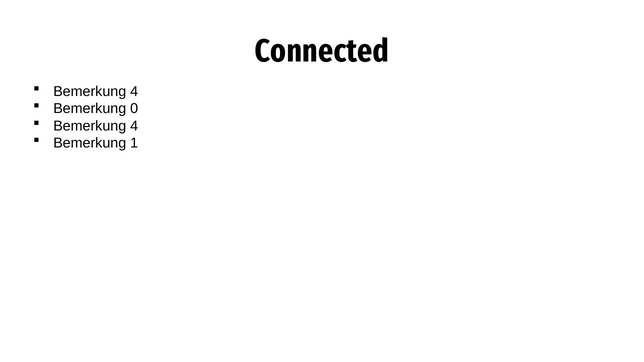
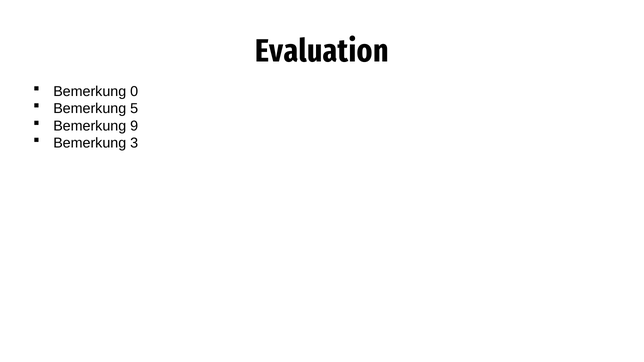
Connected: Connected -> Evaluation (322, 51)
4: 4 -> 0 (134, 92)
0: 0 -> 5 (134, 109)
4: 4 -> 9 (134, 126)
1: 1 -> 3 (134, 143)
